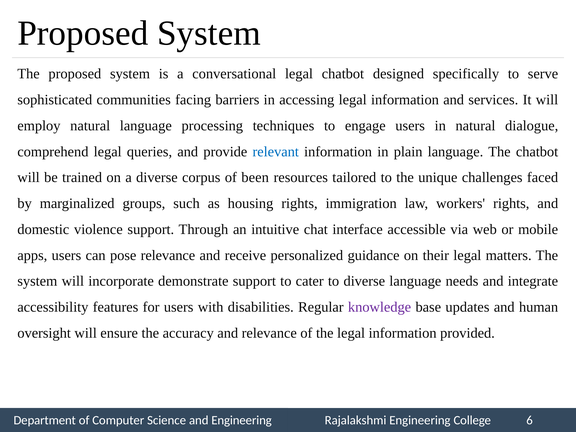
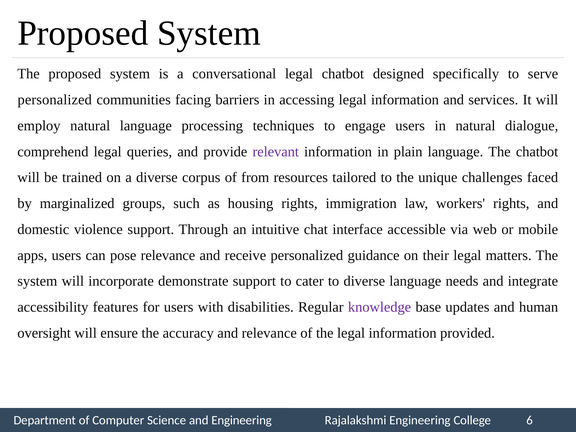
sophisticated: sophisticated -> personalized (55, 100)
relevant colour: blue -> purple (276, 152)
been: been -> from (255, 178)
